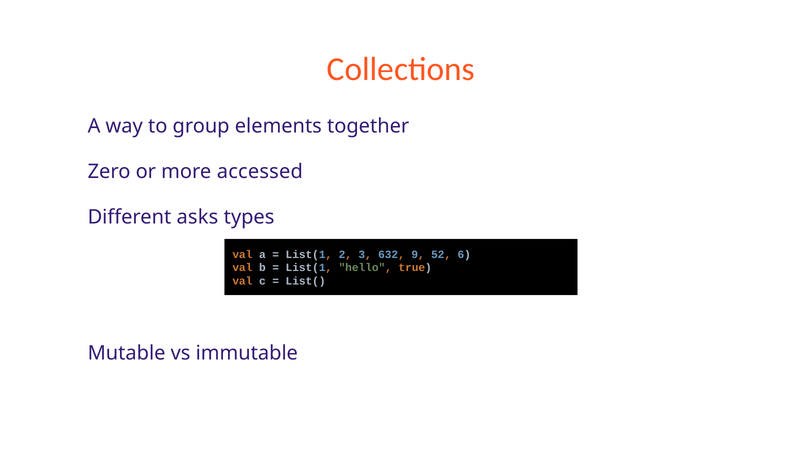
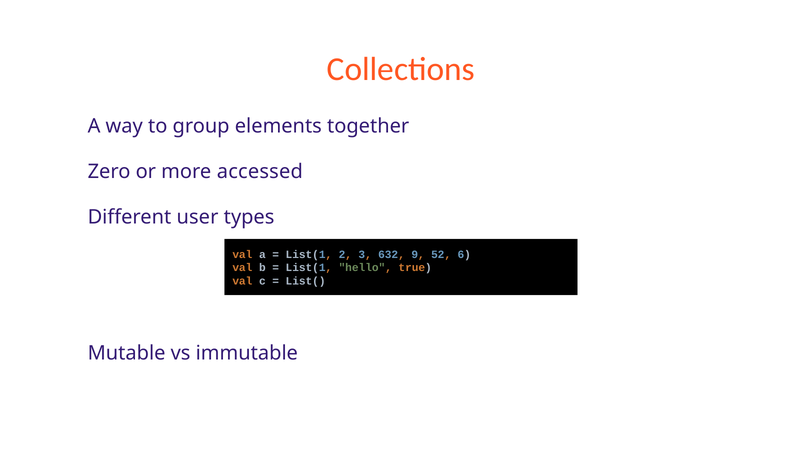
asks: asks -> user (197, 217)
